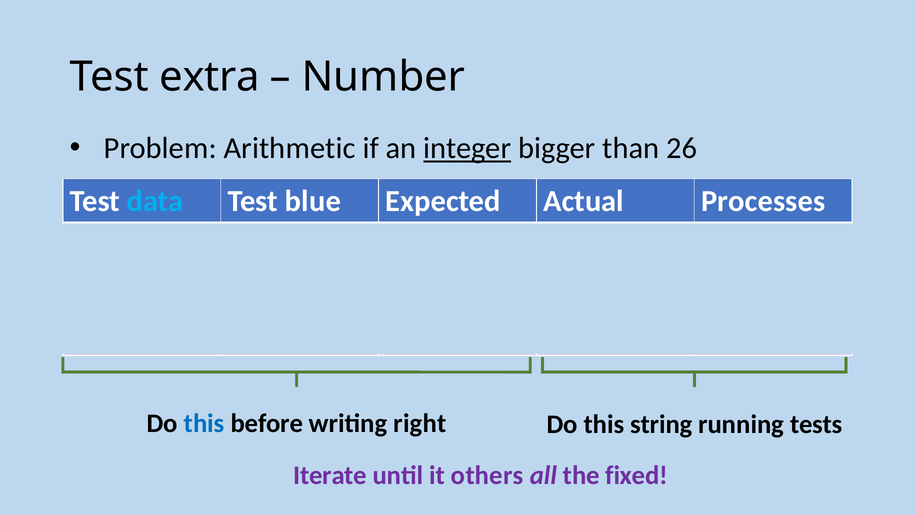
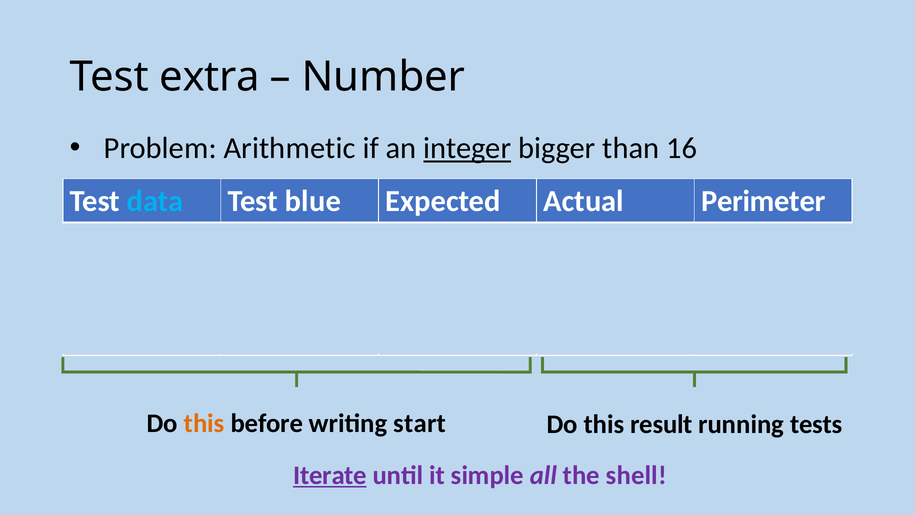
26: 26 -> 16 (682, 148)
Processes: Processes -> Perimeter (763, 201)
this colour: blue -> orange (204, 423)
right: right -> start (420, 423)
string: string -> result (661, 424)
Iterate underline: none -> present (330, 475)
others: others -> simple (487, 475)
fixed: fixed -> shell (636, 475)
